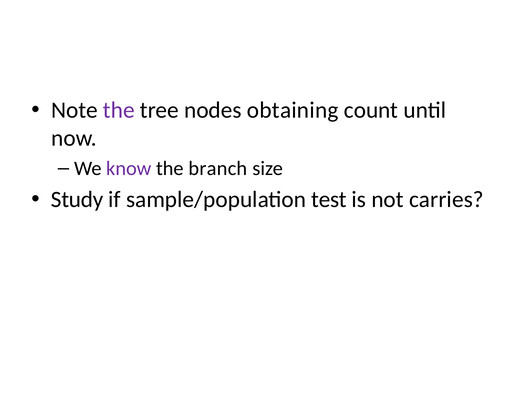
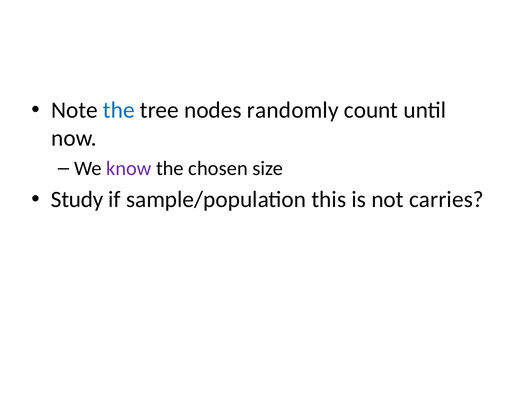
the colour: purple -> blue (119, 110)
obtaining: obtaining -> randomly (293, 110)
branch: branch -> chosen (218, 168)
test: test -> this (329, 199)
